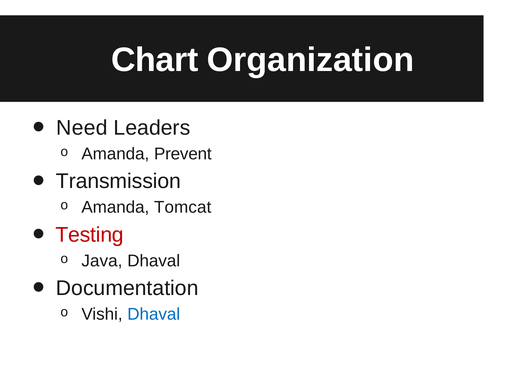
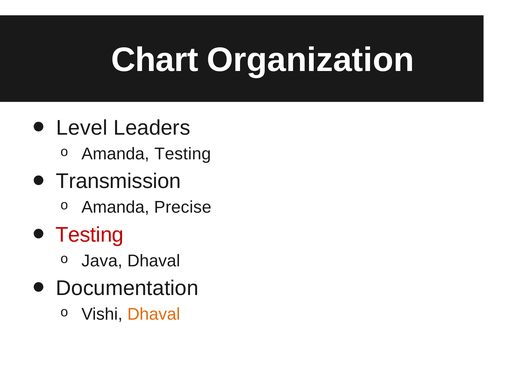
Need: Need -> Level (82, 128)
Amanda Prevent: Prevent -> Testing (183, 154)
Tomcat: Tomcat -> Precise (183, 207)
Dhaval colour: blue -> orange (154, 314)
